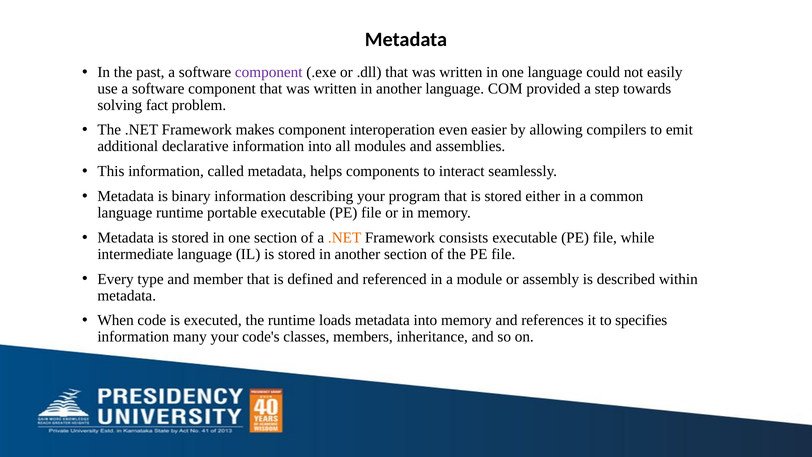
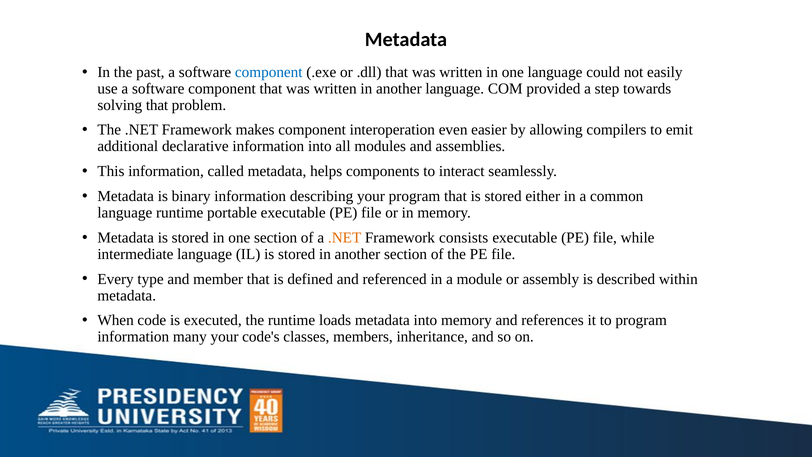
component colour: purple -> blue (269, 72)
solving fact: fact -> that (157, 105)
to specifies: specifies -> program (641, 320)
